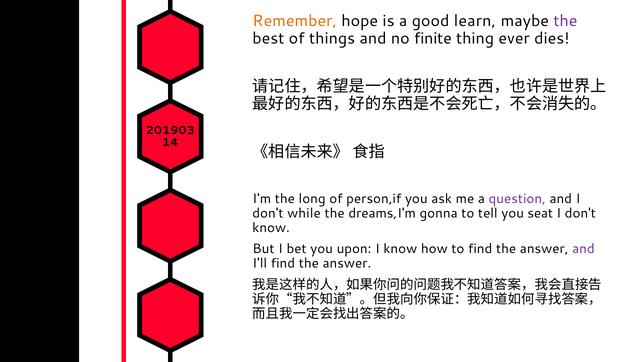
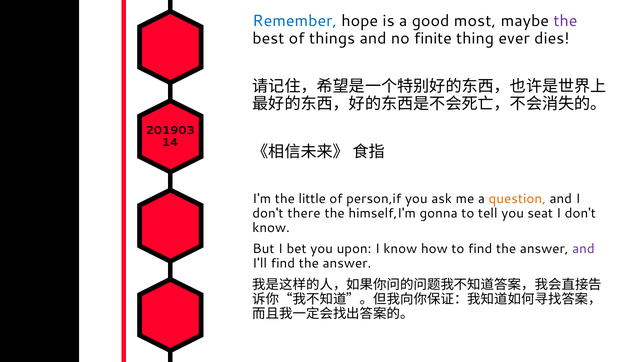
Remember colour: orange -> blue (295, 21)
learn: learn -> most (475, 21)
long: long -> little (312, 199)
question colour: purple -> orange (517, 199)
while: while -> there (304, 213)
dreams,I'm: dreams,I'm -> himself,I'm (382, 213)
